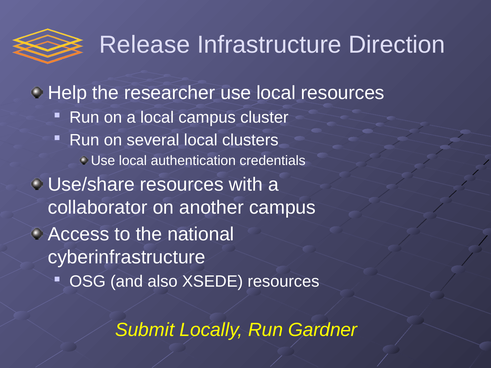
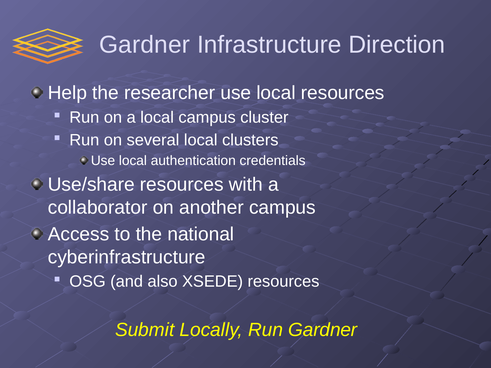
Release: Release -> Gardner (145, 45)
